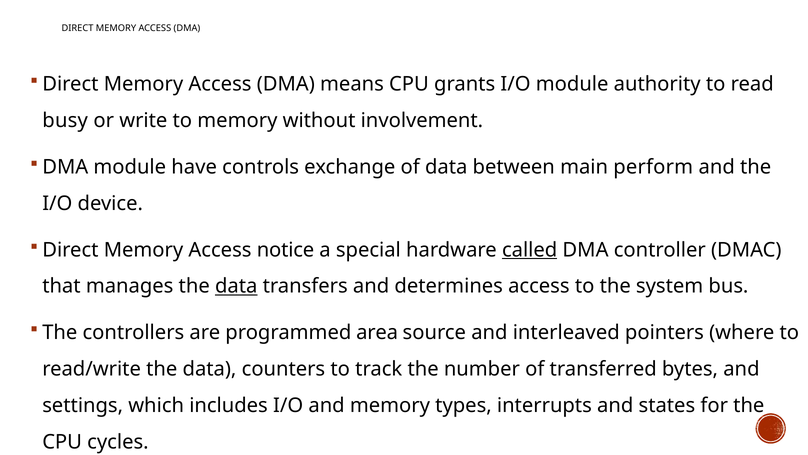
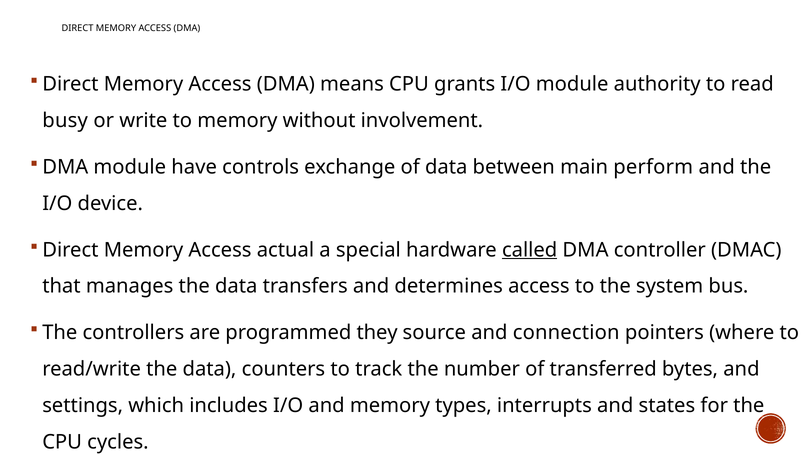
notice: notice -> actual (285, 250)
data underline: present -> none (236, 286)
area: area -> they (377, 332)
interleaved: interleaved -> connection (566, 332)
